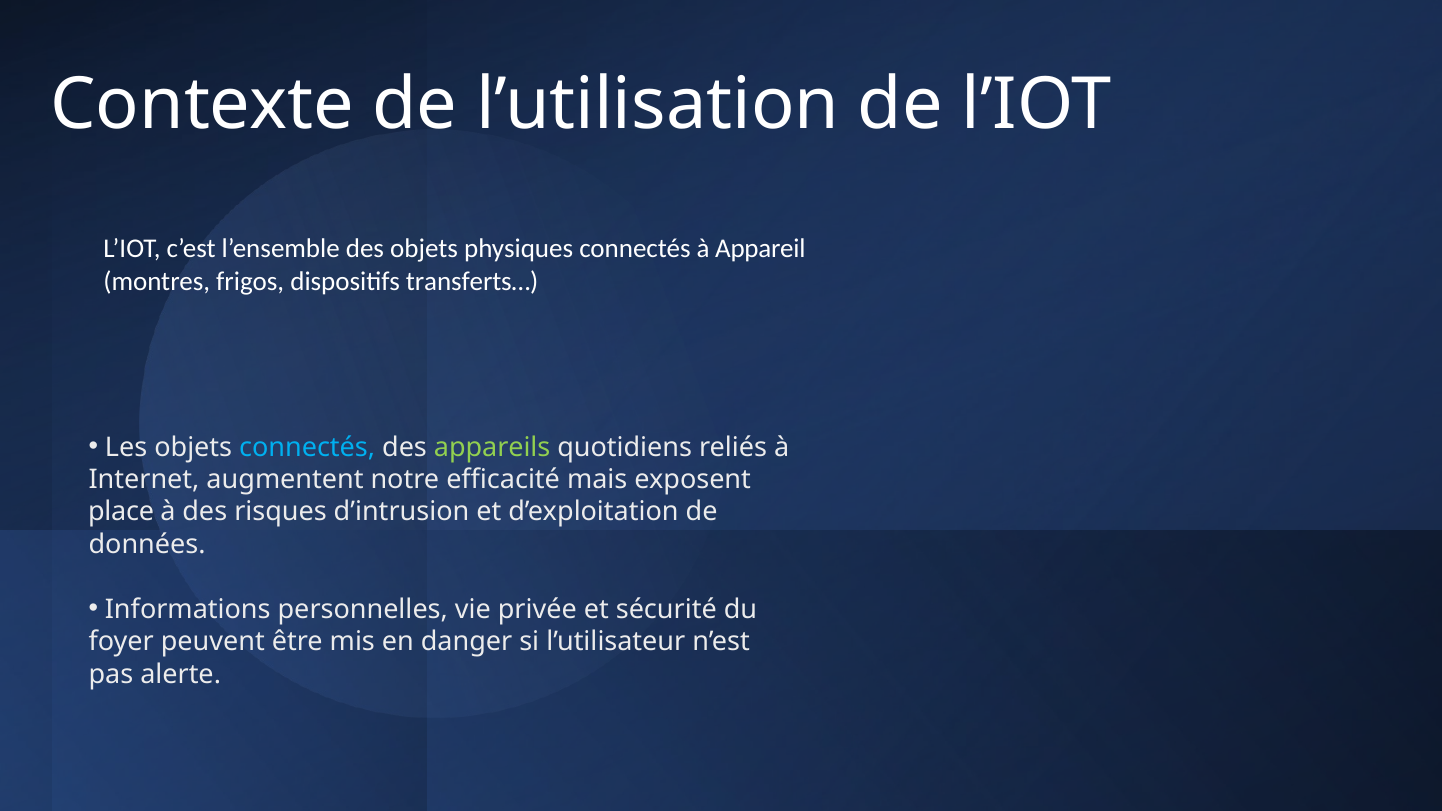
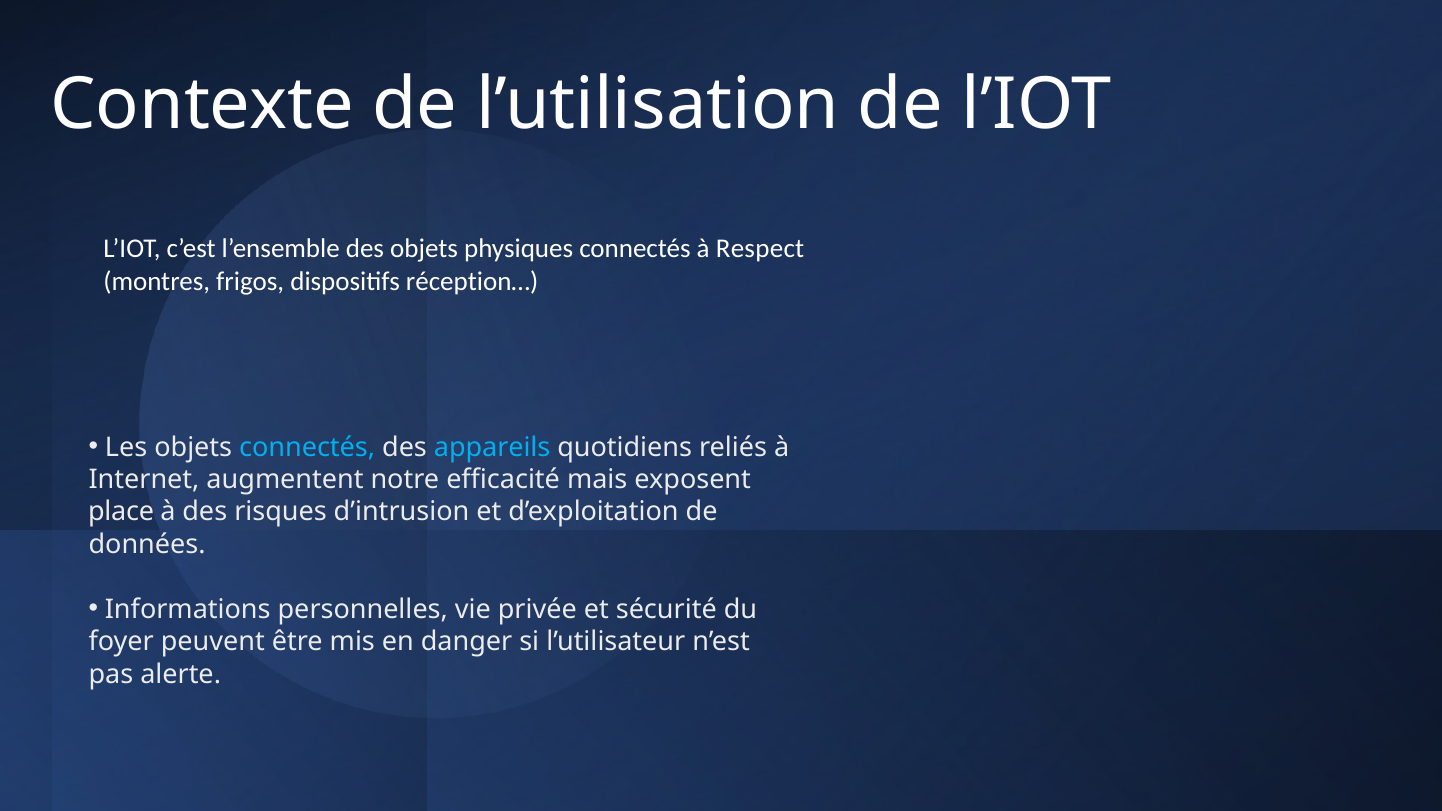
Appareil: Appareil -> Respect (760, 249)
transferts…: transferts… -> réception… (472, 282)
appareils colour: light green -> light blue (492, 447)
